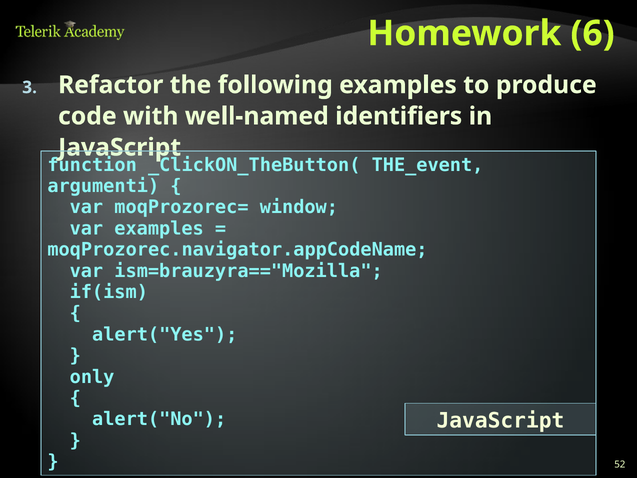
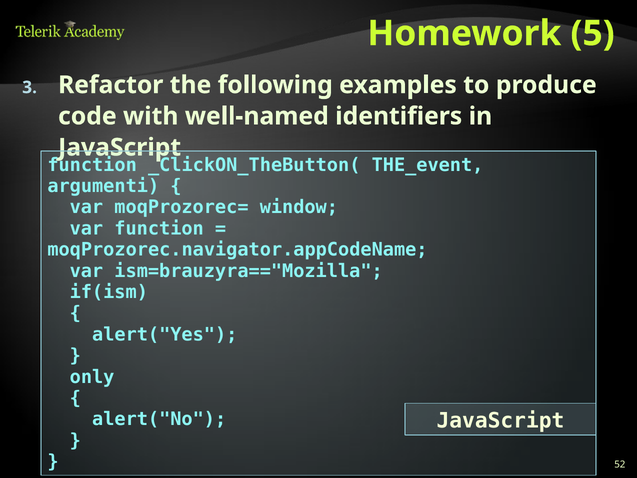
6: 6 -> 5 (593, 33)
var examples: examples -> function (159, 228)
